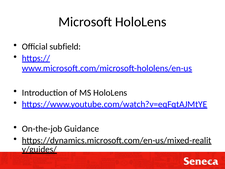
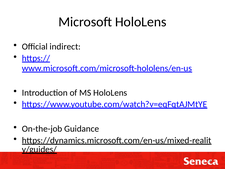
subfield: subfield -> indirect (65, 47)
